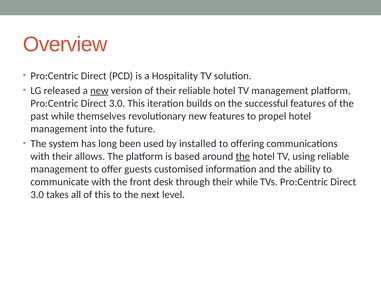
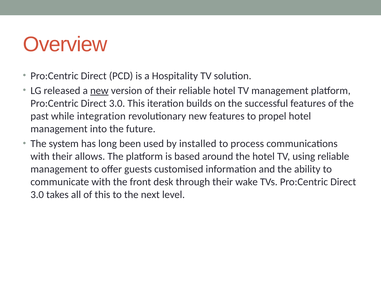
themselves: themselves -> integration (101, 116)
offering: offering -> process (247, 144)
the underline: present -> none (243, 156)
their while: while -> wake (247, 182)
